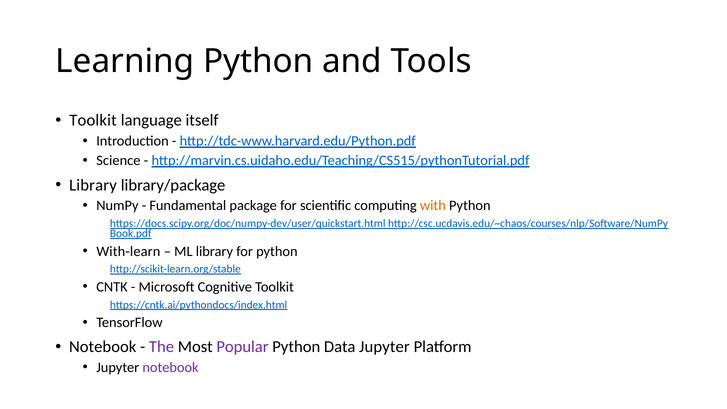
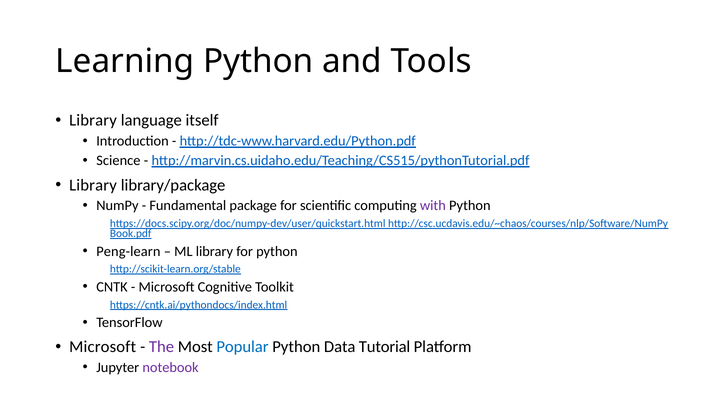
Toolkit: Toolkit -> Library (93, 120)
with colour: orange -> purple (433, 206)
With-learn: With-learn -> Peng-learn (128, 251)
Notebook: Notebook -> Microsoft (103, 347)
Popular colour: purple -> blue (243, 347)
Data Jupyter: Jupyter -> Tutorial (385, 347)
